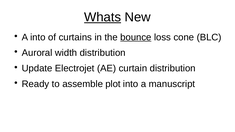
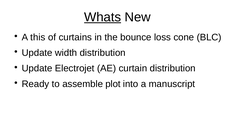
A into: into -> this (38, 37)
bounce underline: present -> none (136, 37)
Auroral: Auroral -> Update (37, 53)
